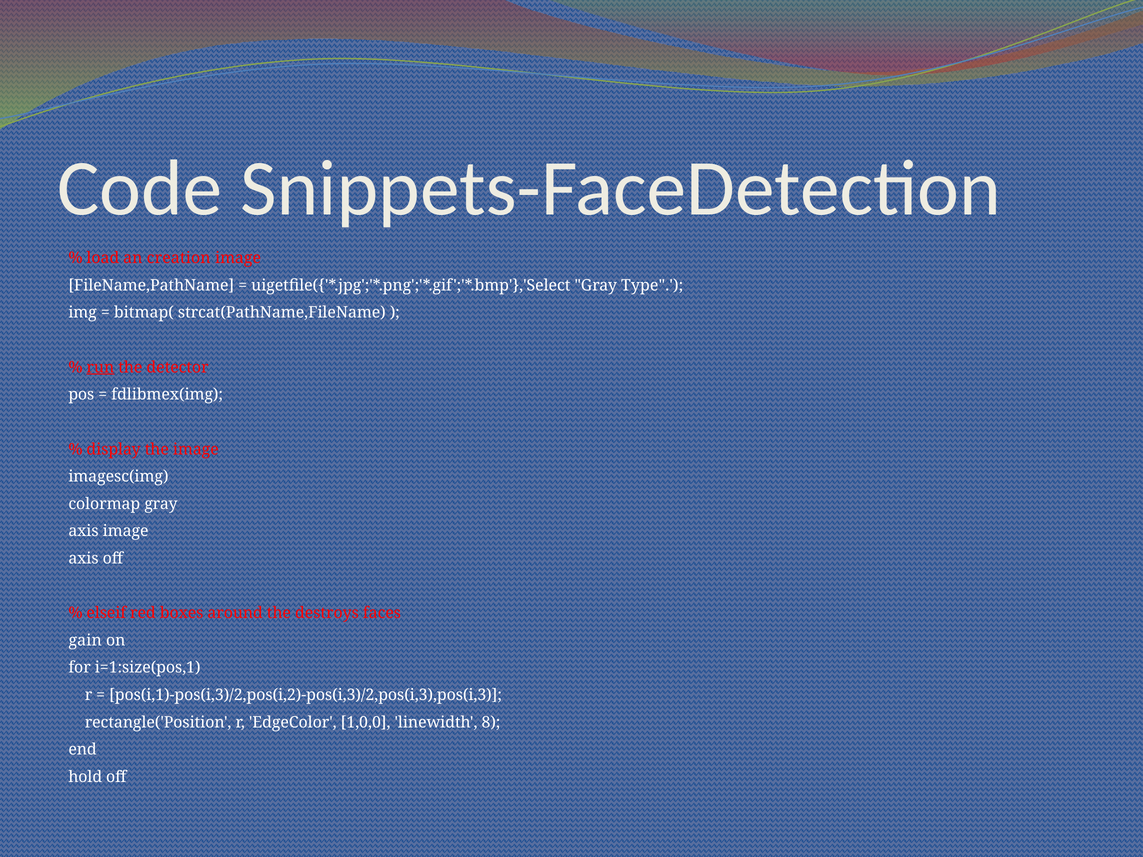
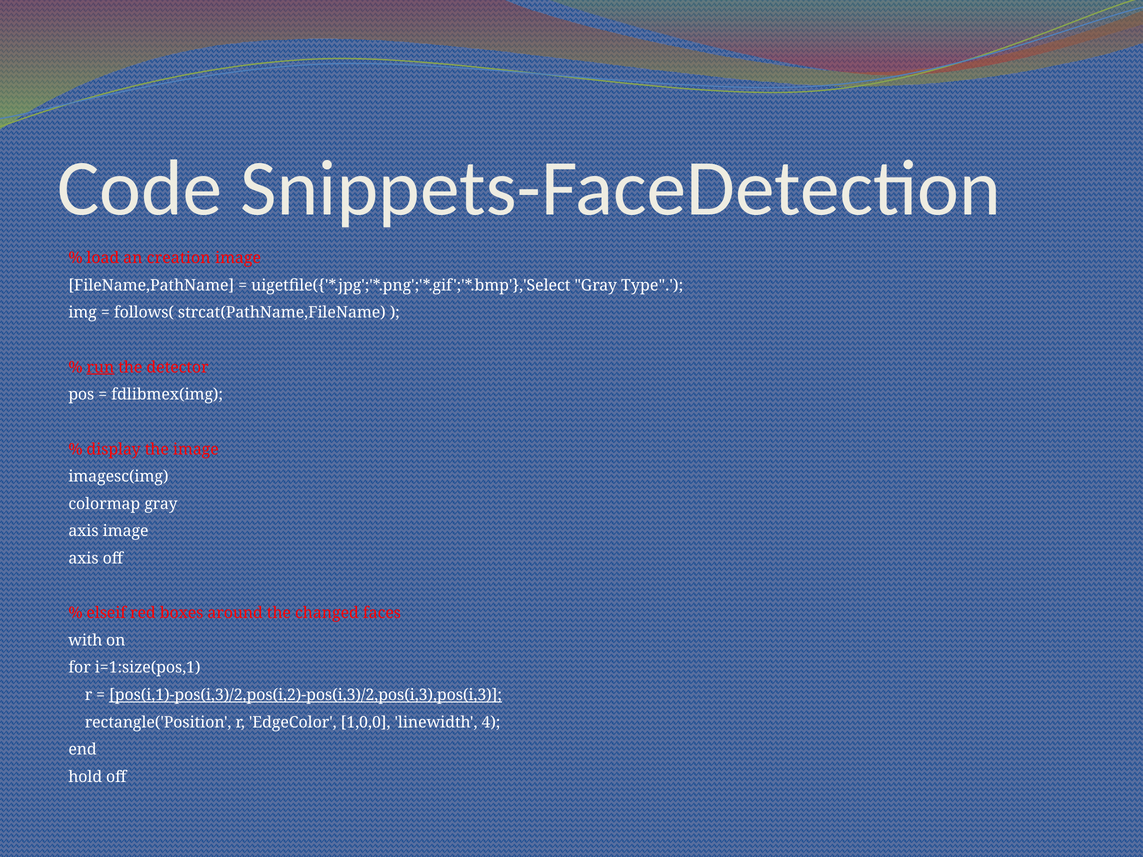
bitmap(: bitmap( -> follows( (144, 313)
destroys: destroys -> changed (327, 613)
gain: gain -> with (85, 641)
pos(i,1)-pos(i,3)/2,pos(i,2)-pos(i,3)/2,pos(i,3),pos(i,3 underline: none -> present (306, 695)
8: 8 -> 4 (491, 723)
